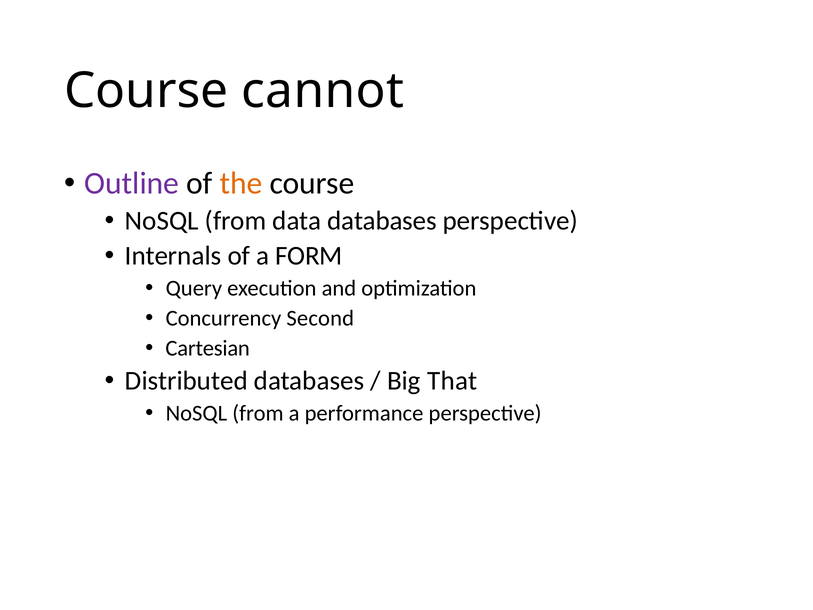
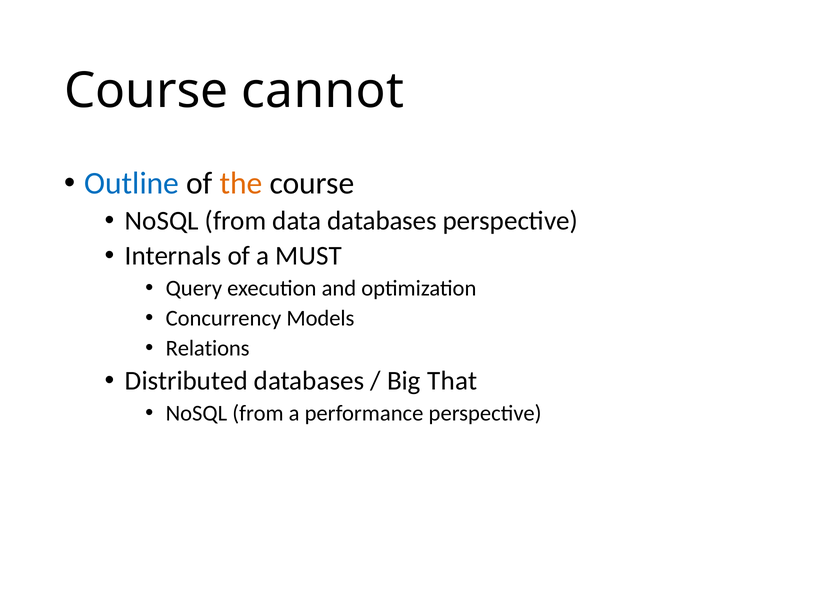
Outline colour: purple -> blue (132, 183)
FORM: FORM -> MUST (309, 256)
Second: Second -> Models (320, 318)
Cartesian: Cartesian -> Relations (208, 348)
